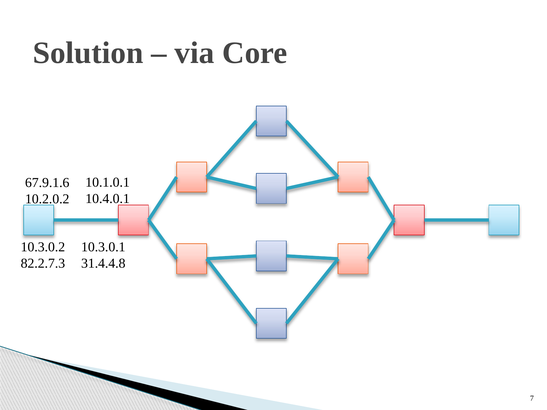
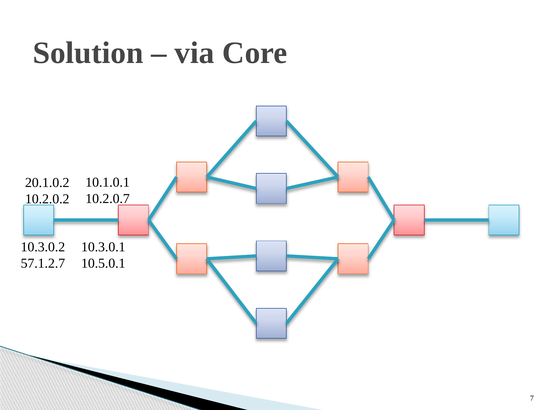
67.9.1.6: 67.9.1.6 -> 20.1.0.2 (47, 183)
10.4.0.1: 10.4.0.1 -> 10.2.0.7 (108, 199)
31.4.4.8: 31.4.4.8 -> 10.5.0.1 (103, 264)
82.2.7.3: 82.2.7.3 -> 57.1.2.7 (43, 264)
